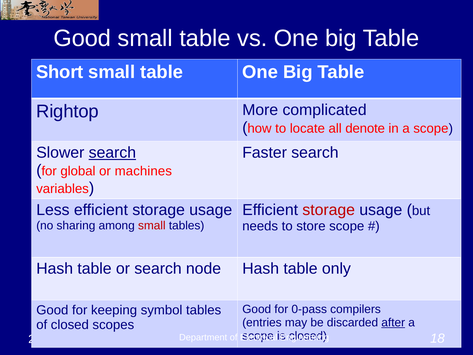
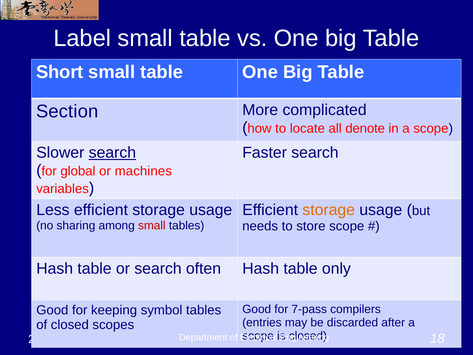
Good: Good -> Label (82, 38)
Rightop: Rightop -> Section (67, 111)
storage colour: red -> orange (329, 210)
node: node -> often (204, 269)
0-pass: 0-pass -> 7-pass (309, 309)
after underline: present -> none (393, 322)
